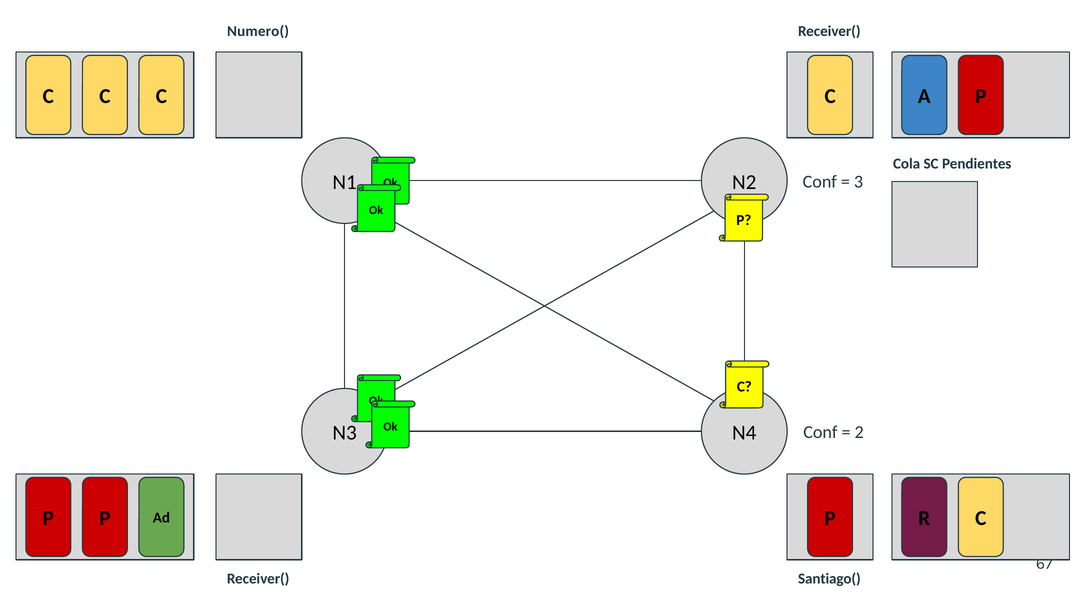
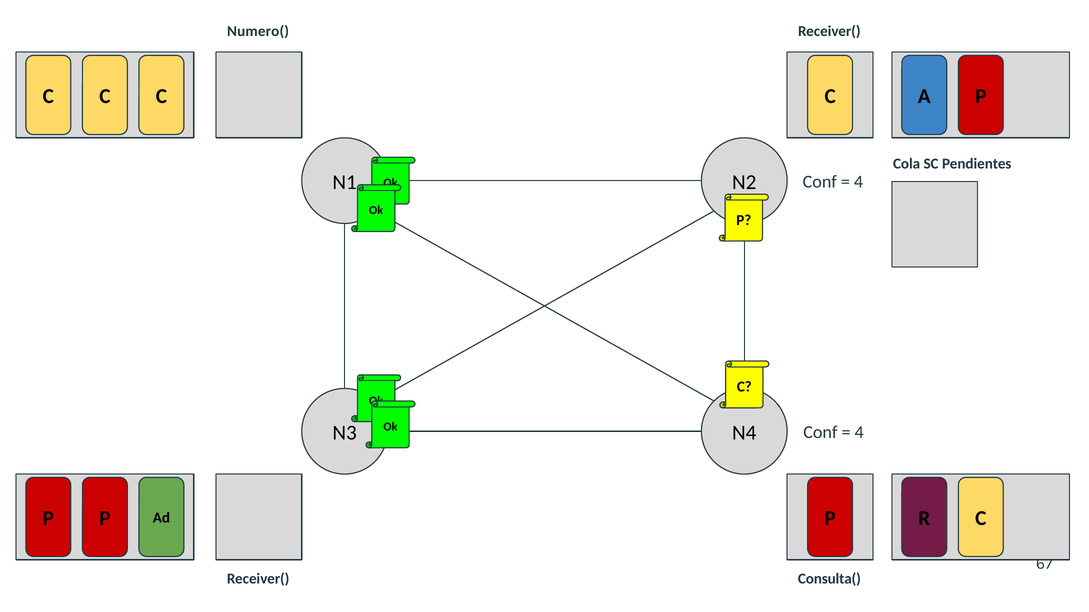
3: 3 -> 4 (859, 182)
2: 2 -> 4 (859, 433)
Santiago(: Santiago( -> Consulta( (829, 580)
